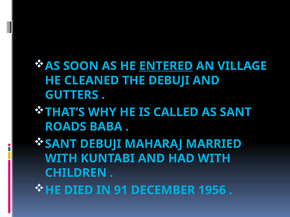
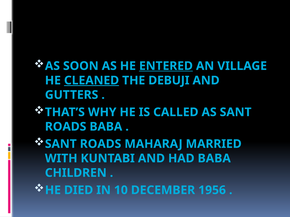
CLEANED underline: none -> present (92, 81)
DEBUJI: DEBUJI -> ROADS (101, 144)
HAD WITH: WITH -> BABA (214, 159)
91: 91 -> 10 (121, 191)
